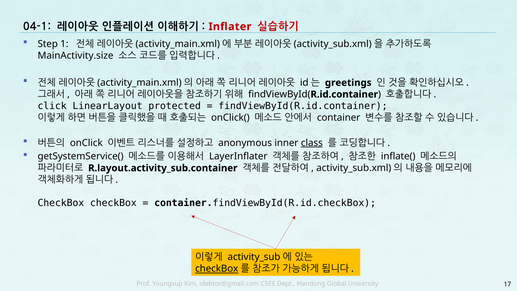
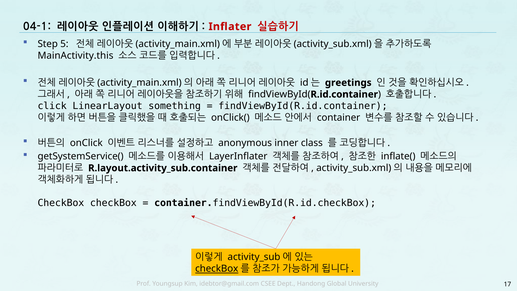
1: 1 -> 5 (64, 44)
MainActivity.size: MainActivity.size -> MainActivity.this (75, 56)
protected: protected -> something (175, 106)
class underline: present -> none (312, 143)
